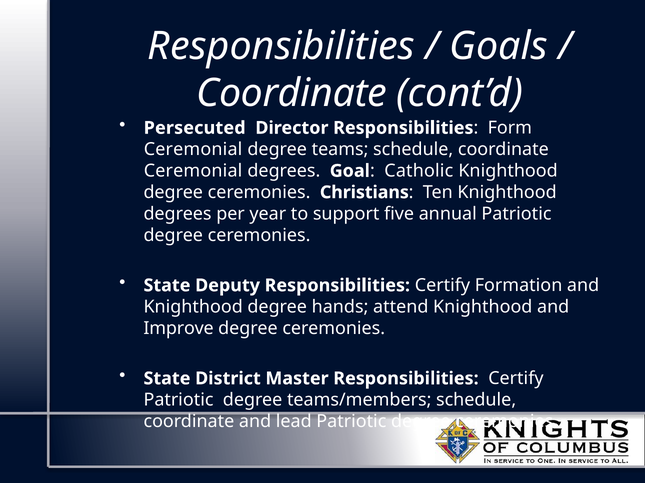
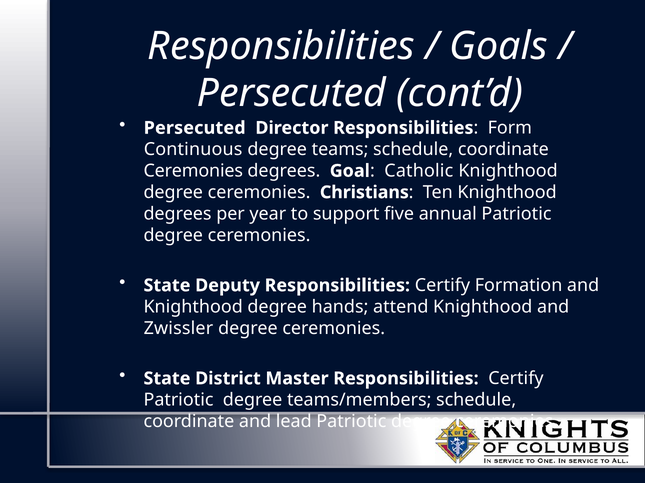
Coordinate: Coordinate -> Persecuted (291, 94)
Ceremonial: Ceremonial -> Continuous (193, 150)
Ceremonial: Ceremonial -> Ceremonies (193, 171)
Improve: Improve -> Zwissler (178, 329)
